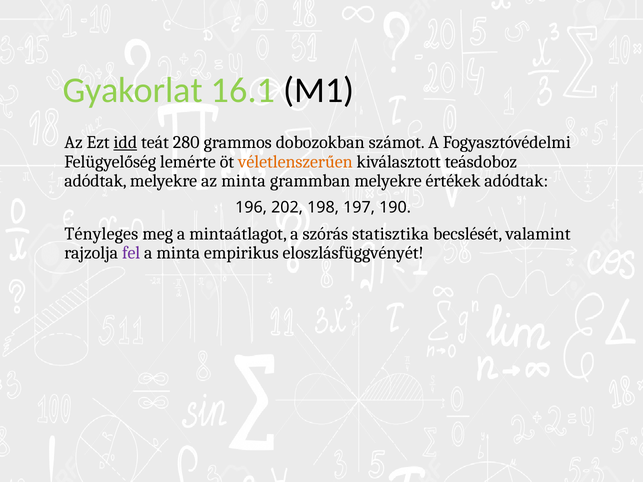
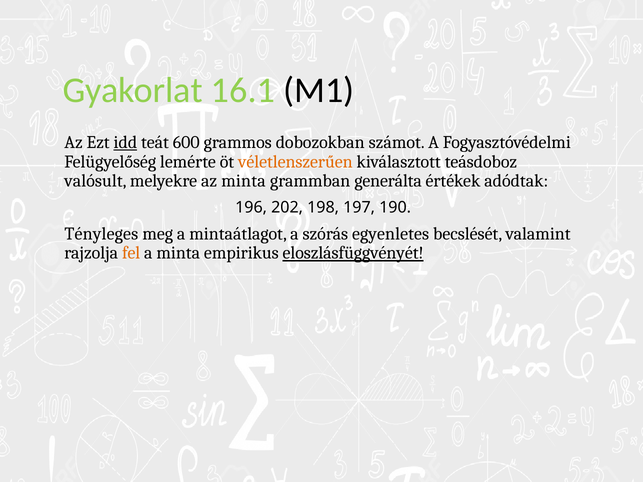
280: 280 -> 600 (186, 143)
adódtak: adódtak -> valósult (95, 181)
grammban melyekre: melyekre -> generálta (388, 181)
statisztika: statisztika -> egyenletes (391, 234)
fel colour: purple -> orange (131, 253)
eloszlásfüggvényét underline: none -> present (353, 253)
